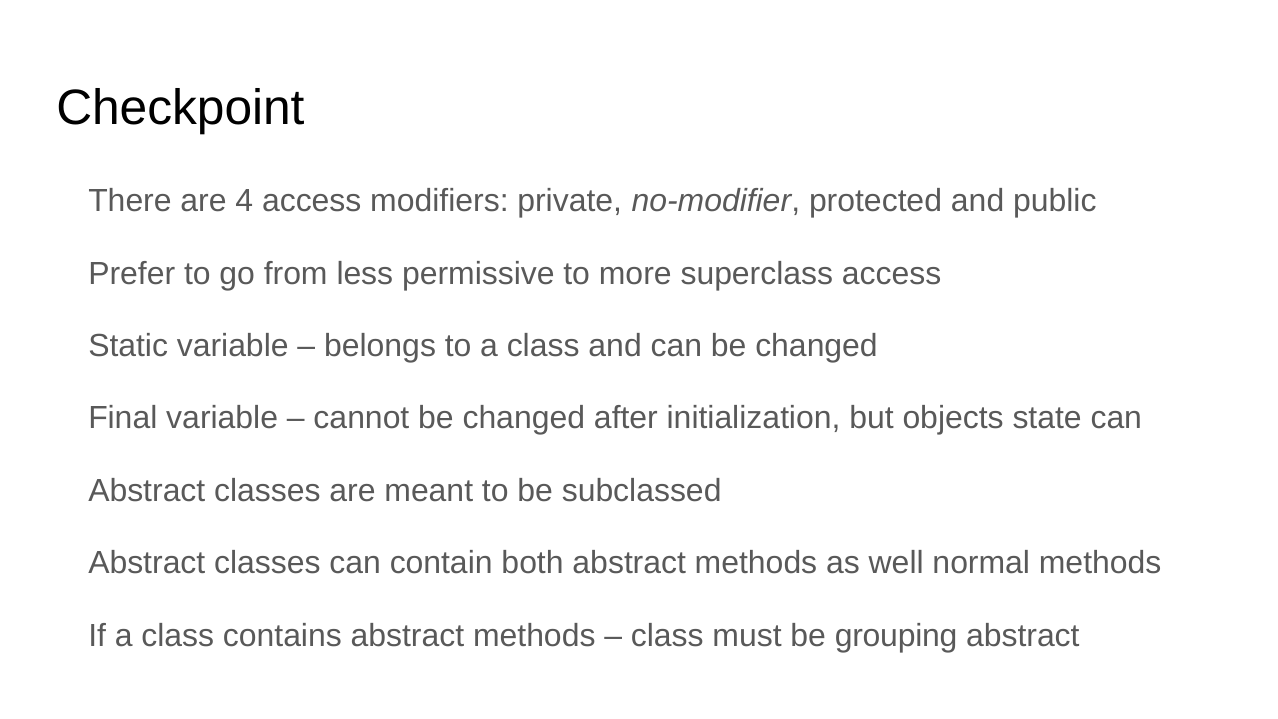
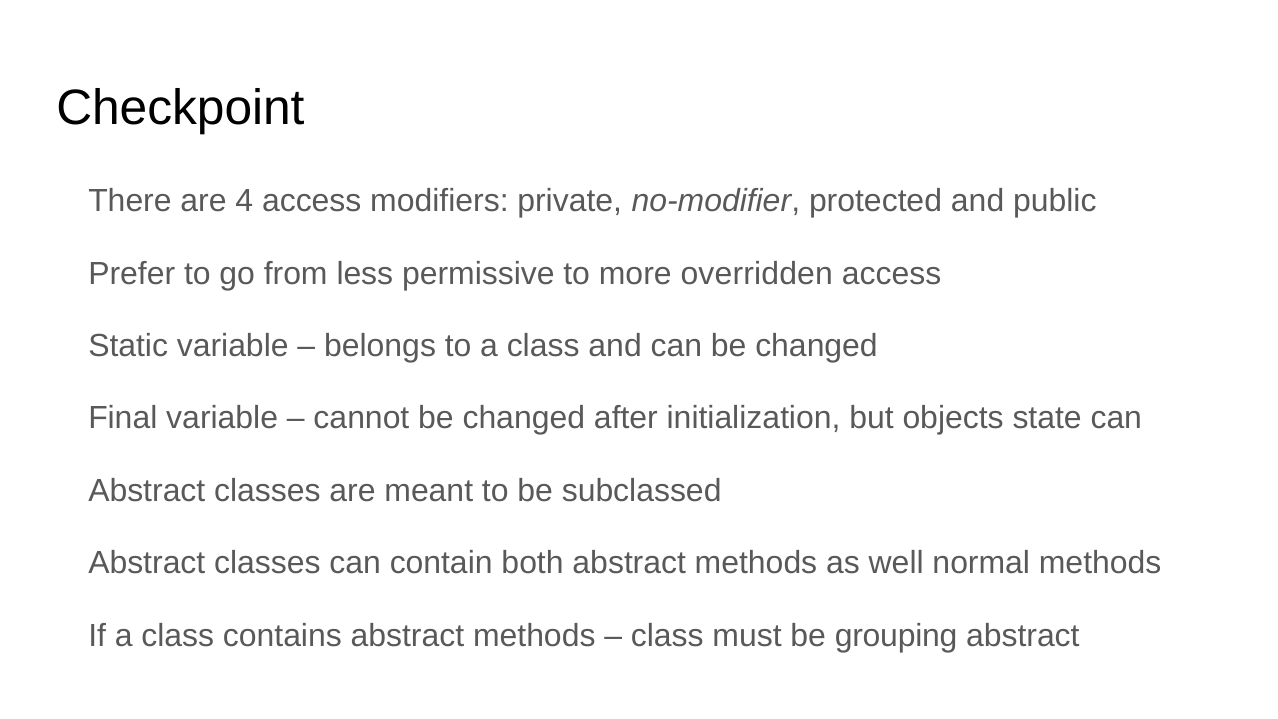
superclass: superclass -> overridden (757, 273)
